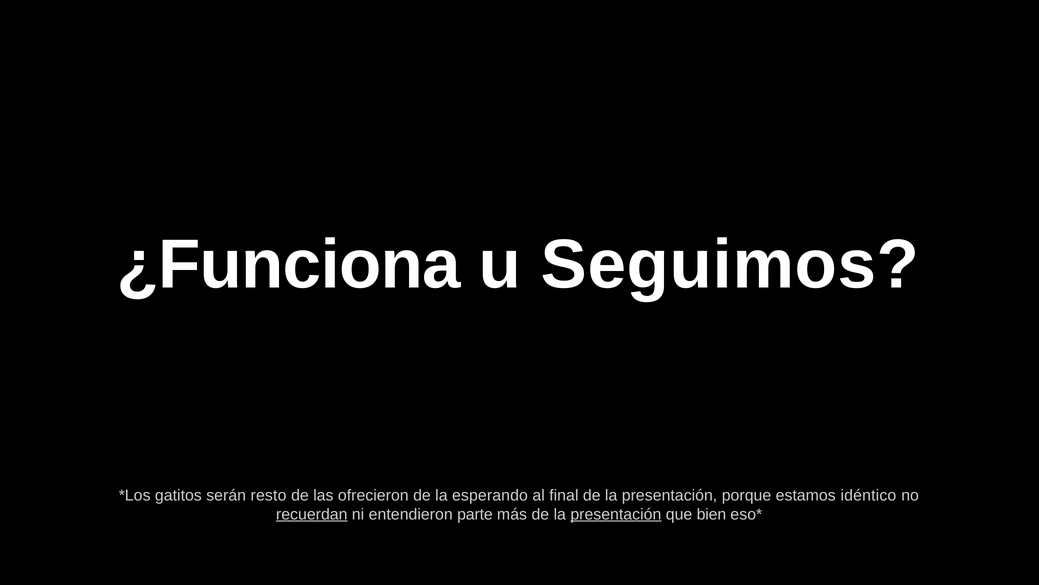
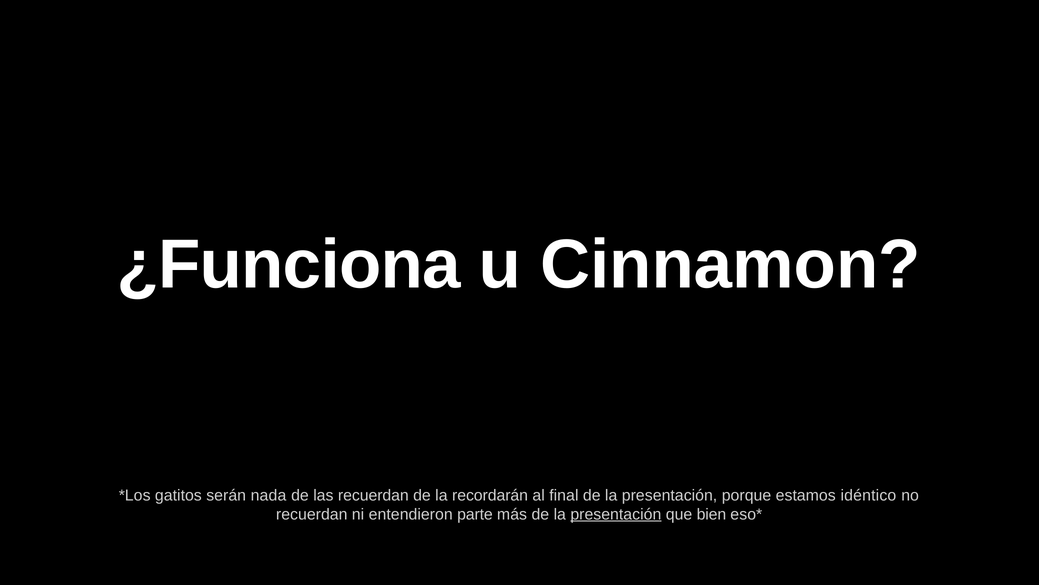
Seguimos: Seguimos -> Cinnamon (730, 265)
resto: resto -> nada (269, 495)
las ofrecieron: ofrecieron -> recuerdan (373, 495)
esperando: esperando -> recordarán (490, 495)
recuerdan underline: present -> none (312, 514)
